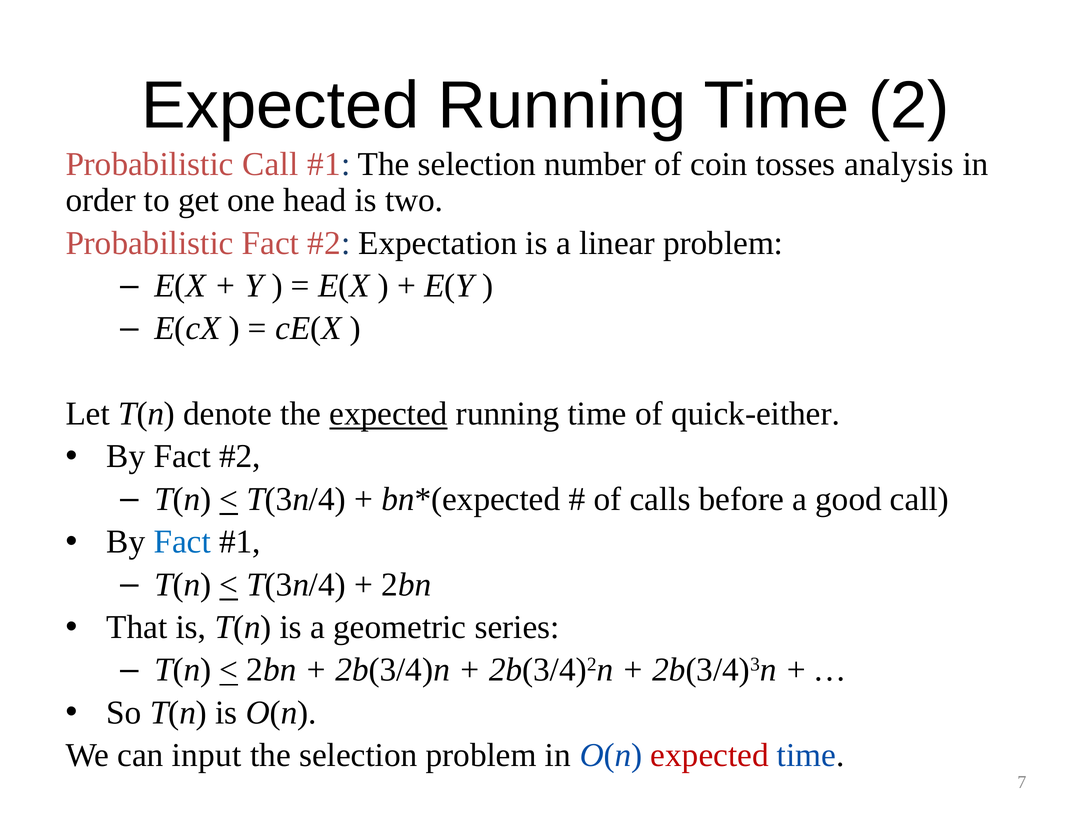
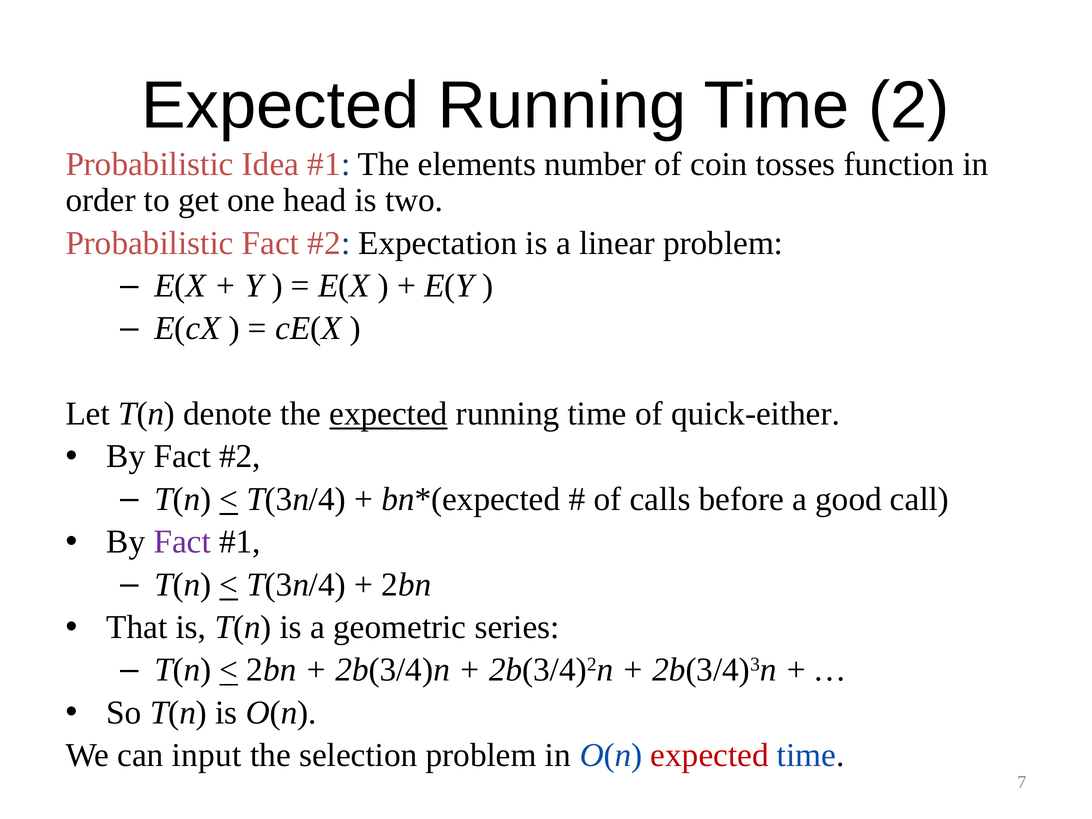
Probabilistic Call: Call -> Idea (270, 164)
selection: selection -> elements (477, 164)
analysis: analysis -> function (899, 164)
Fact colour: blue -> purple (182, 542)
